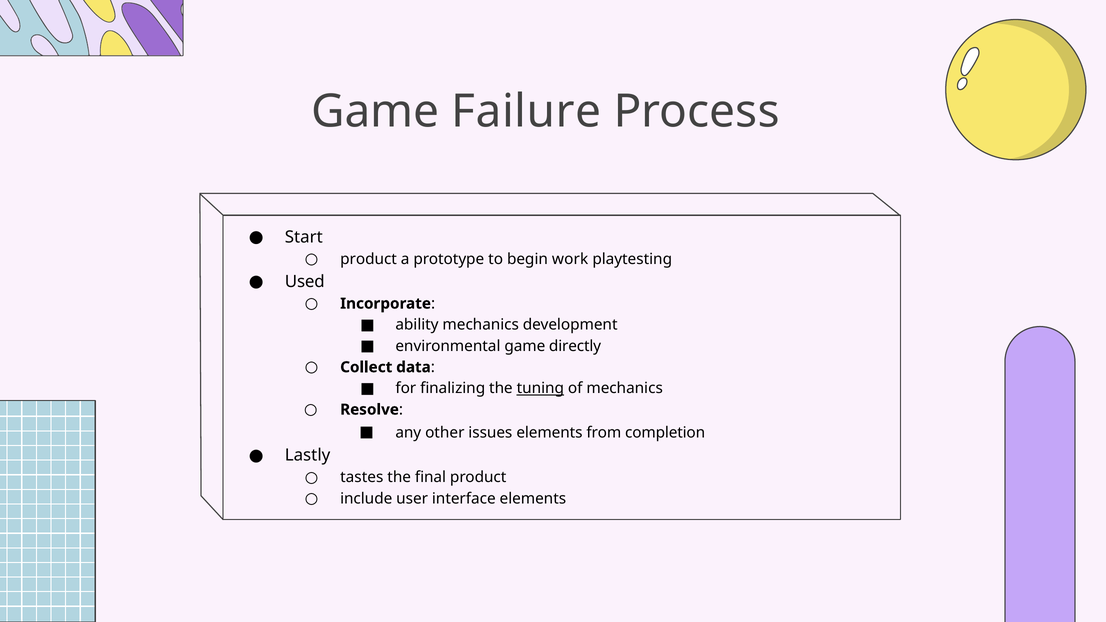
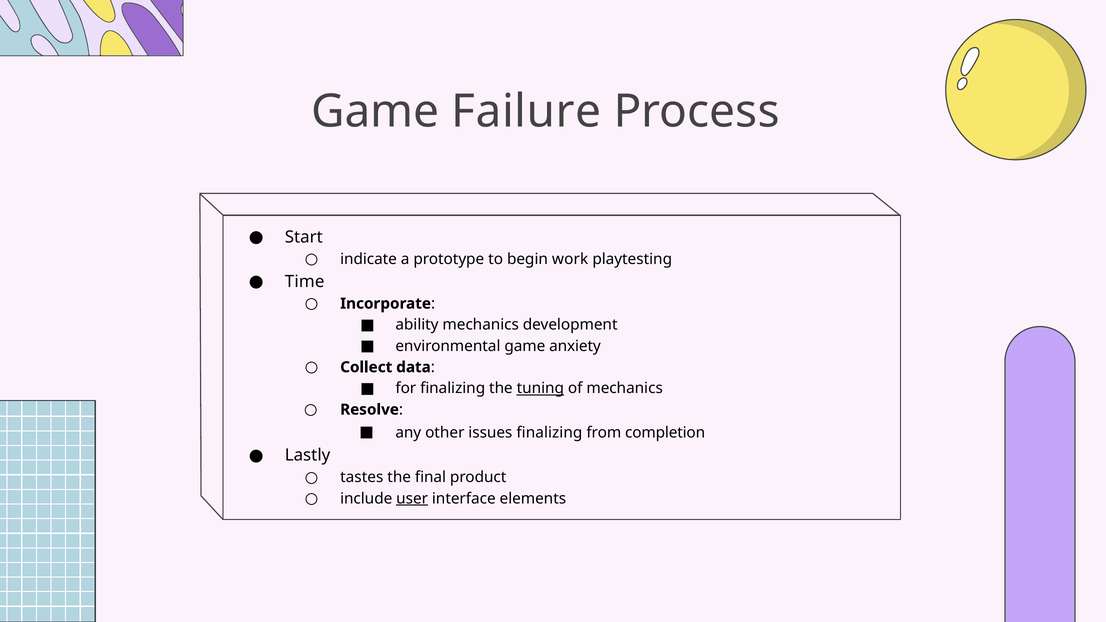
product: product -> indicate (369, 259)
Used: Used -> Time (305, 282)
directly: directly -> anxiety (575, 346)
issues elements: elements -> finalizing (549, 433)
user underline: none -> present (412, 499)
